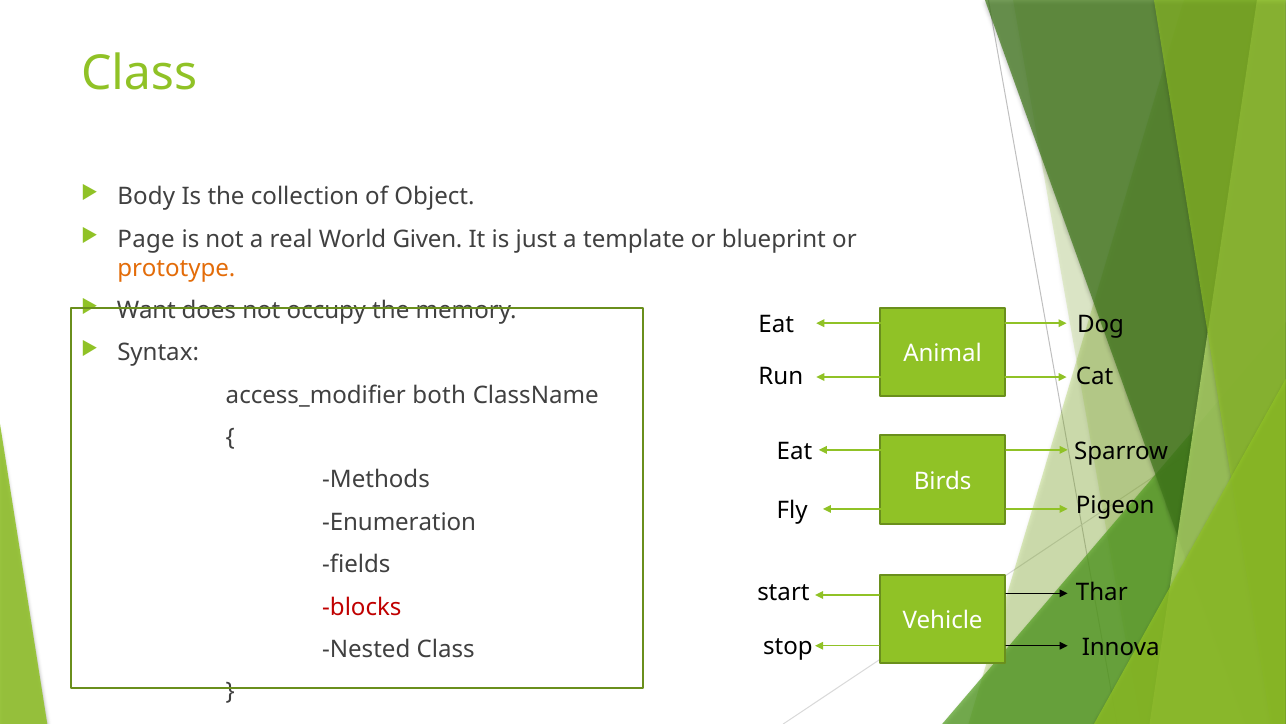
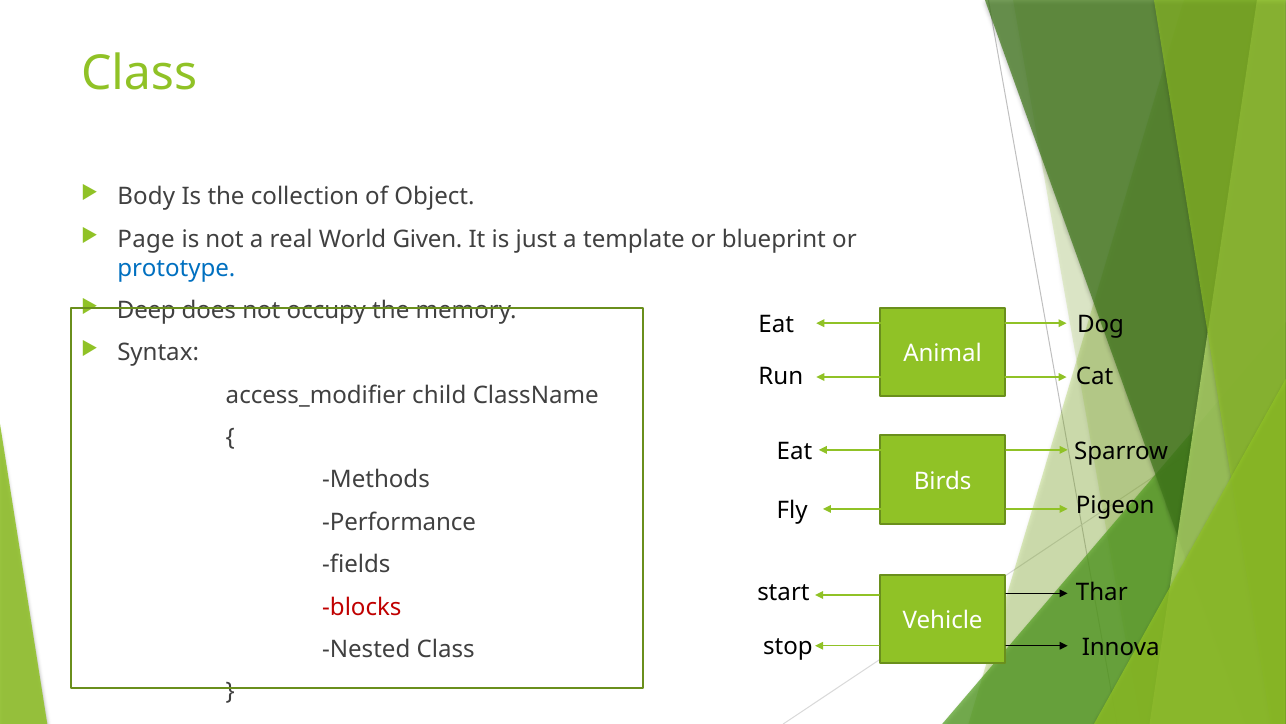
prototype colour: orange -> blue (176, 268)
Want: Want -> Deep (146, 310)
both: both -> child (439, 395)
Enumeration: Enumeration -> Performance (399, 522)
